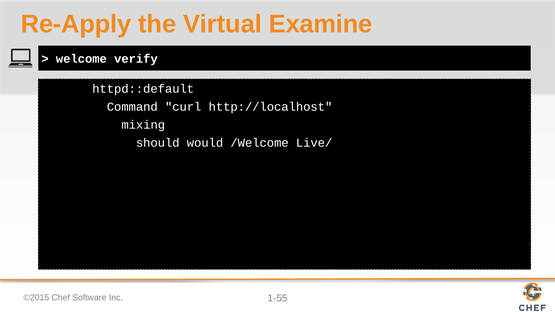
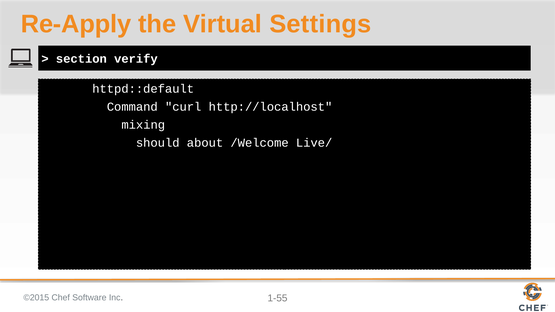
Examine: Examine -> Settings (320, 24)
welcome: welcome -> section (81, 59)
would: would -> about (205, 143)
